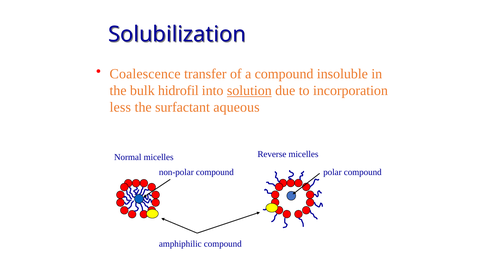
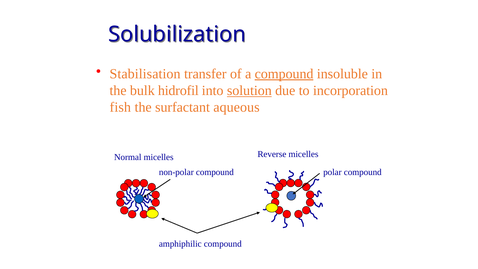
Coalescence: Coalescence -> Stabilisation (145, 74)
compound underline: none -> present (284, 74)
less: less -> fish (120, 107)
